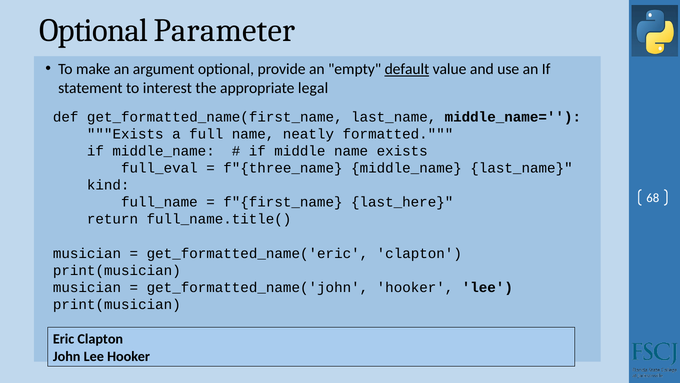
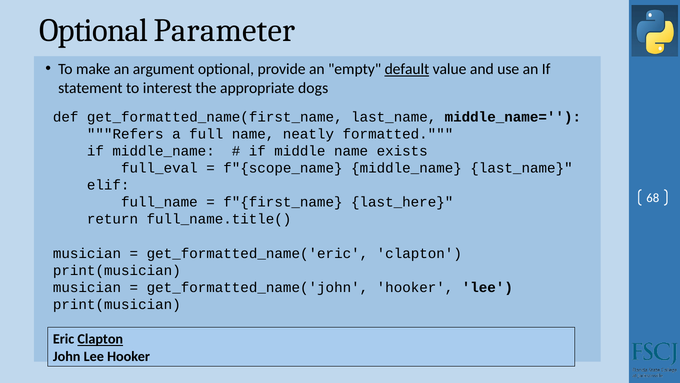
legal: legal -> dogs (313, 88)
Exists: Exists -> Refers (125, 134)
f"{three_name: f"{three_name -> f"{scope_name (283, 168)
kind: kind -> elif (108, 185)
Clapton underline: none -> present (100, 339)
